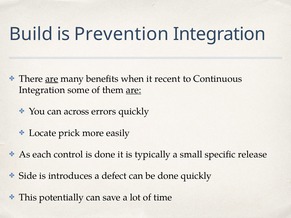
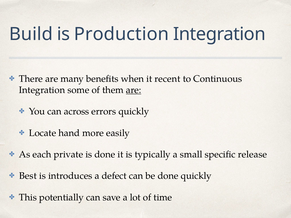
Prevention: Prevention -> Production (121, 34)
are underline: present -> none (52, 79)
prick: prick -> hand (69, 133)
control: control -> private (68, 155)
Side: Side -> Best (28, 176)
